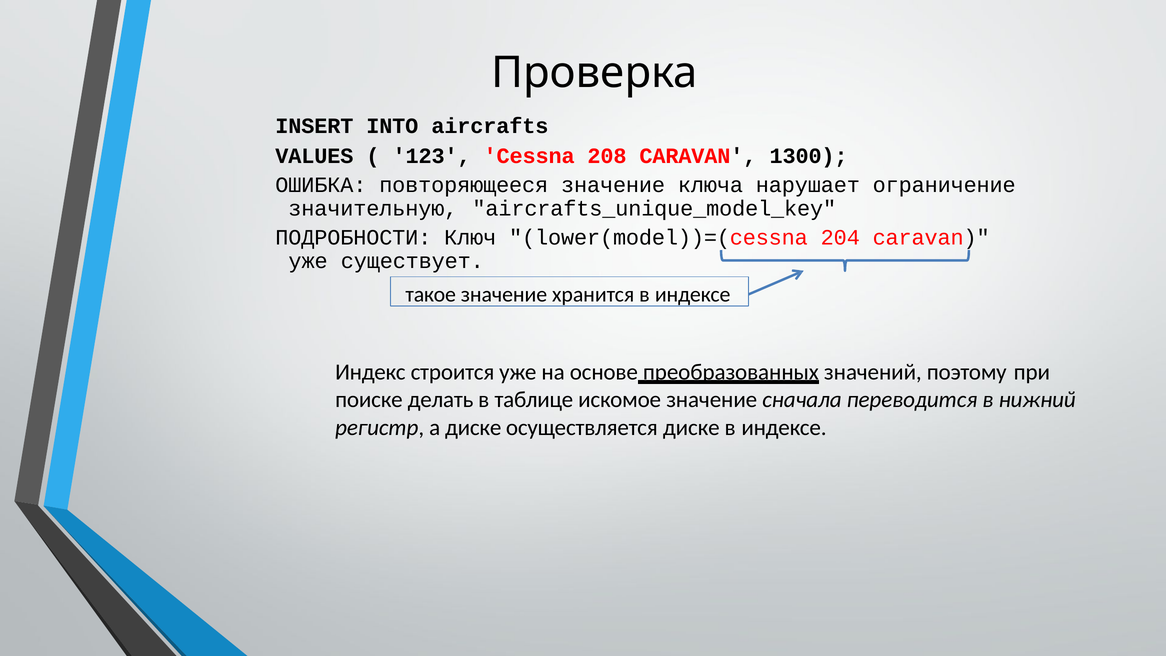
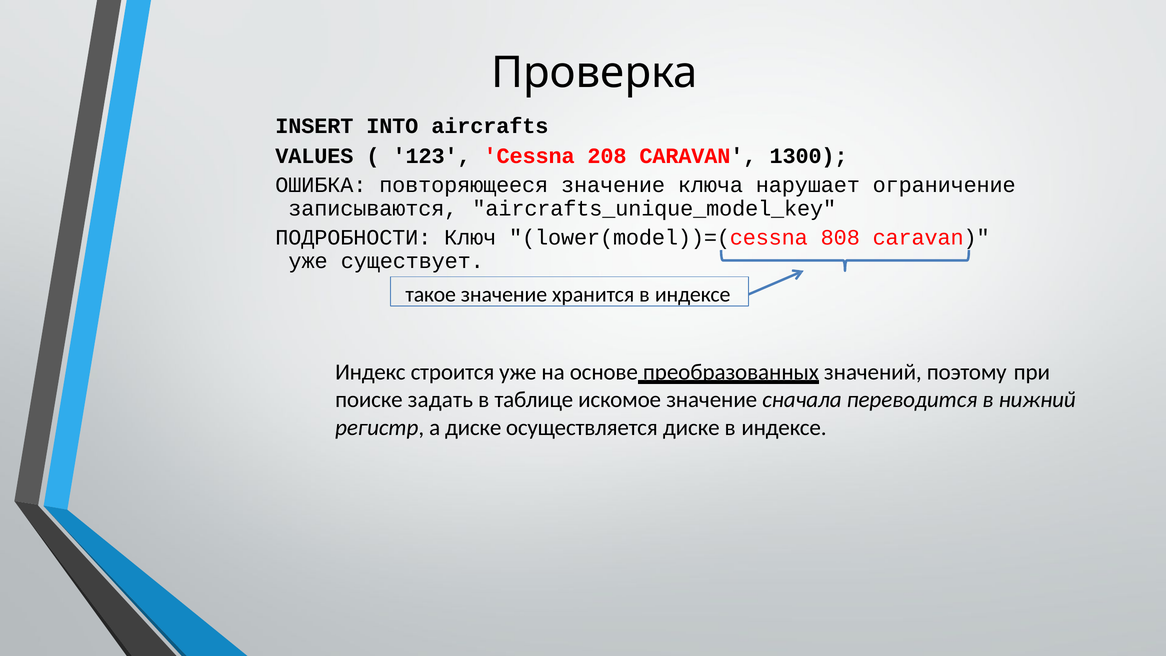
значительную: значительную -> записываются (373, 209)
204: 204 -> 808 (840, 238)
делать: делать -> задать (440, 400)
